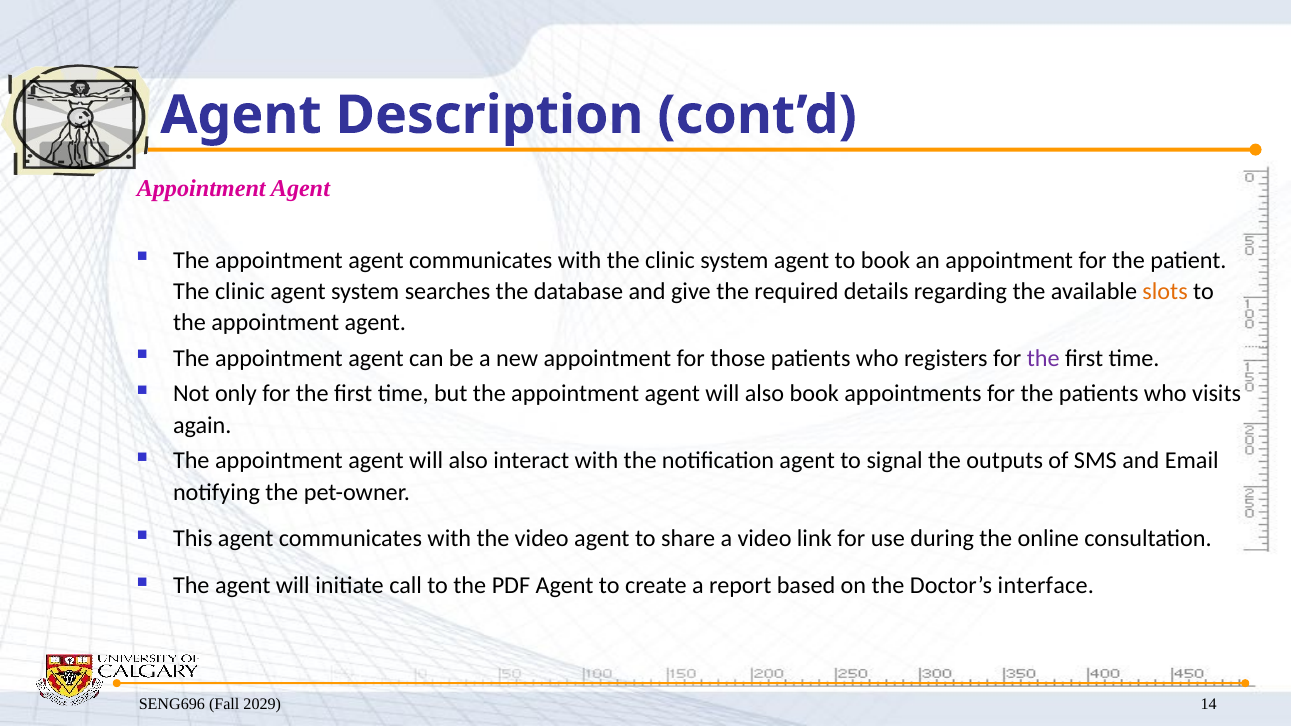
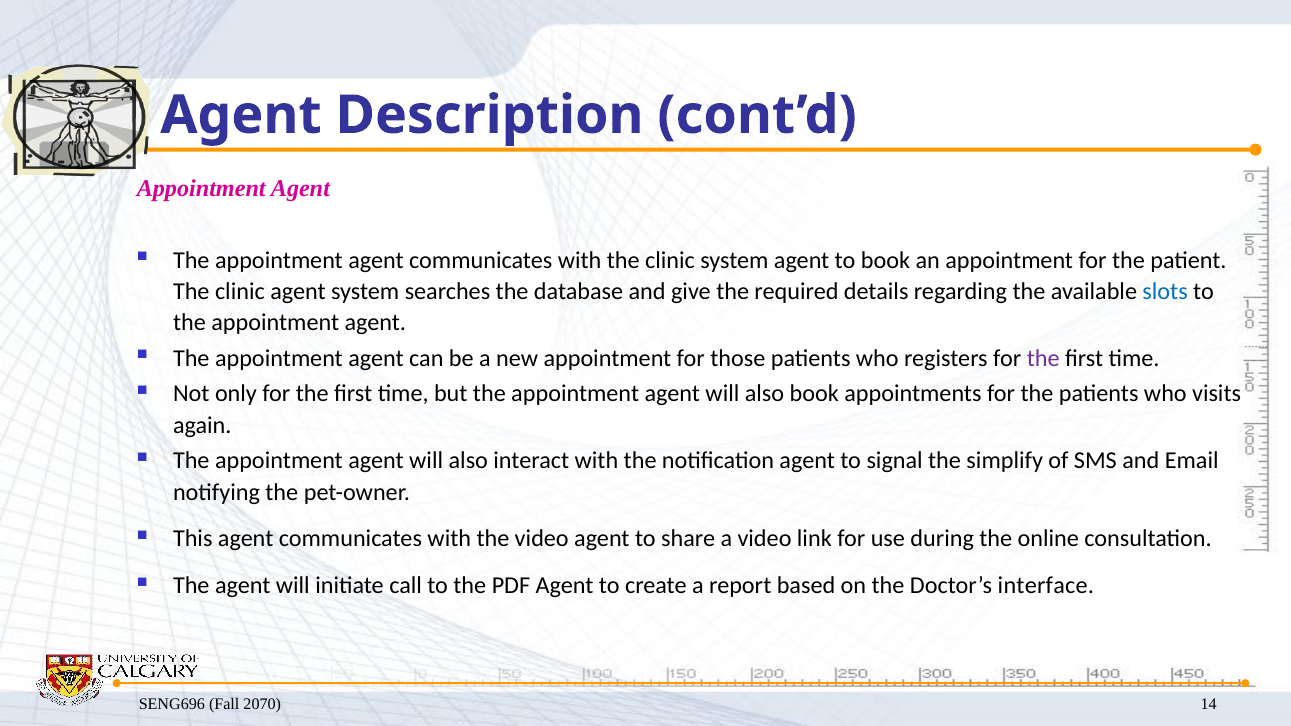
slots colour: orange -> blue (1165, 291)
outputs: outputs -> simplify (1005, 461)
2029: 2029 -> 2070 (262, 705)
